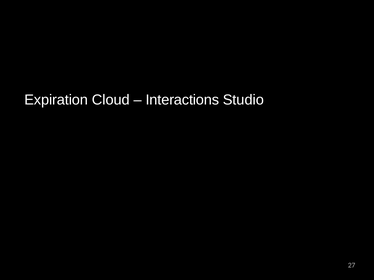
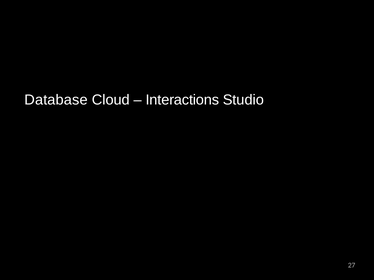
Expiration: Expiration -> Database (56, 100)
